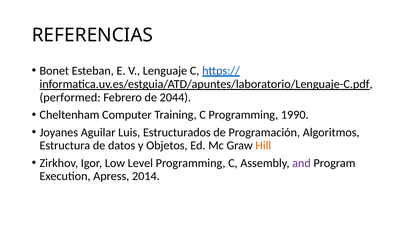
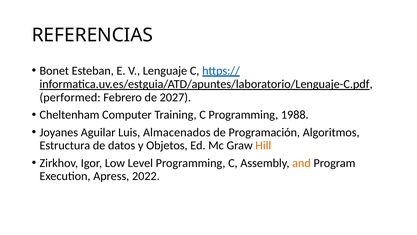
2044: 2044 -> 2027 (175, 97)
1990: 1990 -> 1988 (295, 115)
Estructurados: Estructurados -> Almacenados (177, 132)
and colour: purple -> orange (301, 163)
2014: 2014 -> 2022 (146, 176)
